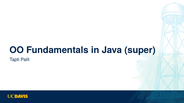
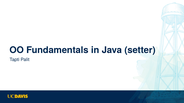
super: super -> setter (140, 50)
